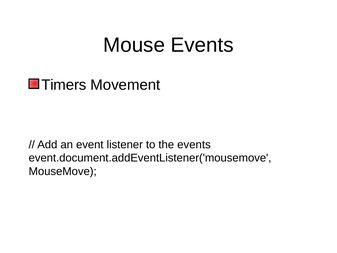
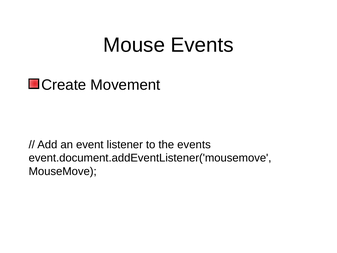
Timers: Timers -> Create (64, 85)
